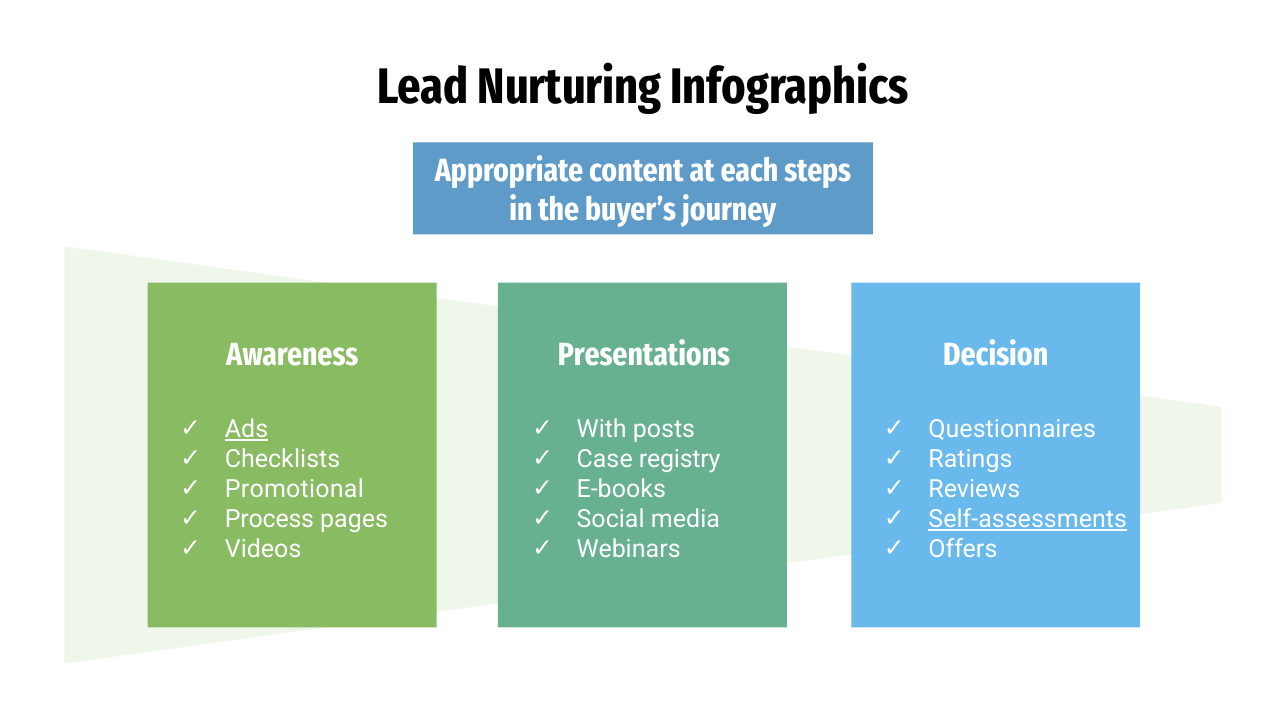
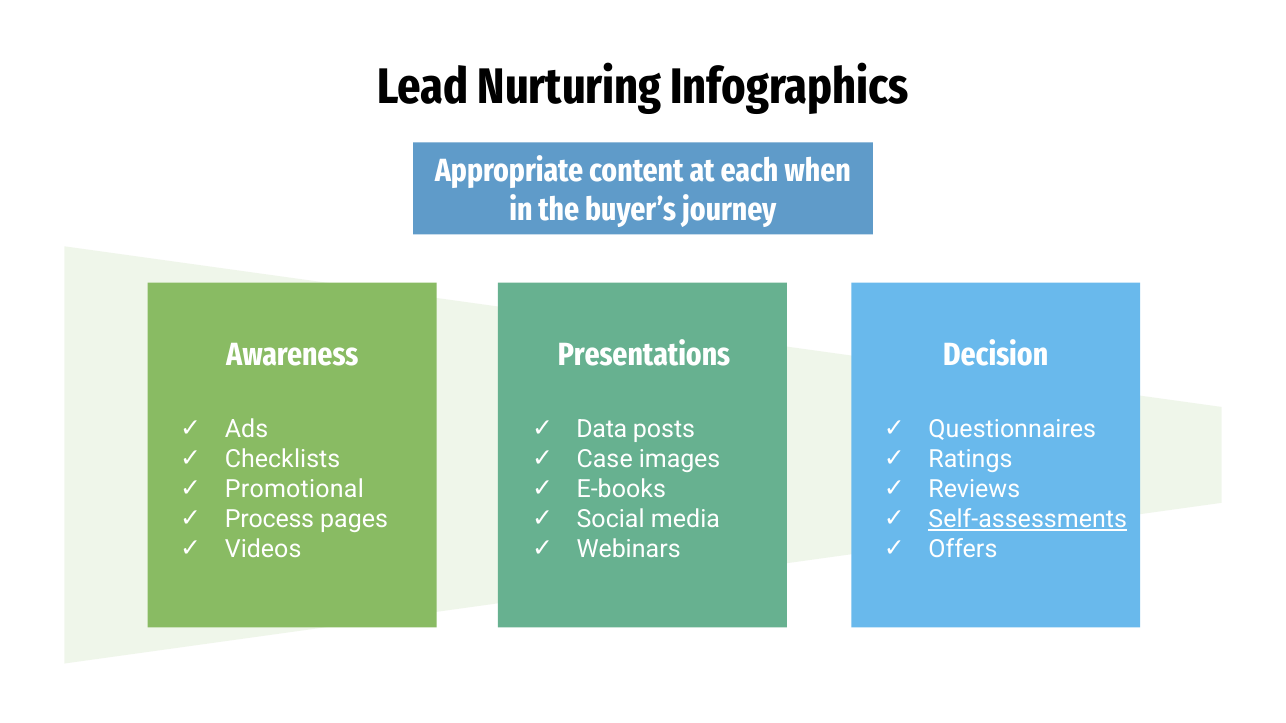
steps: steps -> when (818, 171)
Ads underline: present -> none (247, 429)
With: With -> Data (602, 429)
registry: registry -> images (680, 460)
